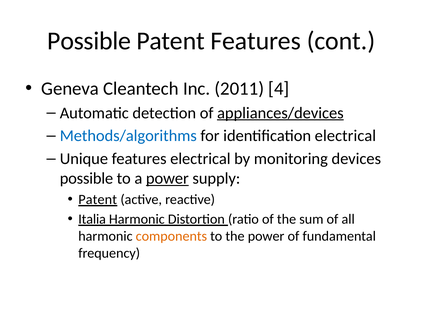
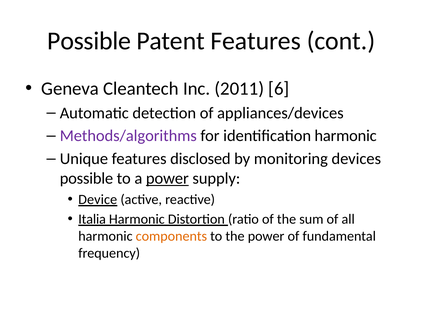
4: 4 -> 6 (279, 89)
appliances/devices underline: present -> none (280, 113)
Methods/algorithms colour: blue -> purple (128, 136)
identification electrical: electrical -> harmonic (346, 136)
features electrical: electrical -> disclosed (200, 159)
Patent: Patent -> Device (98, 200)
